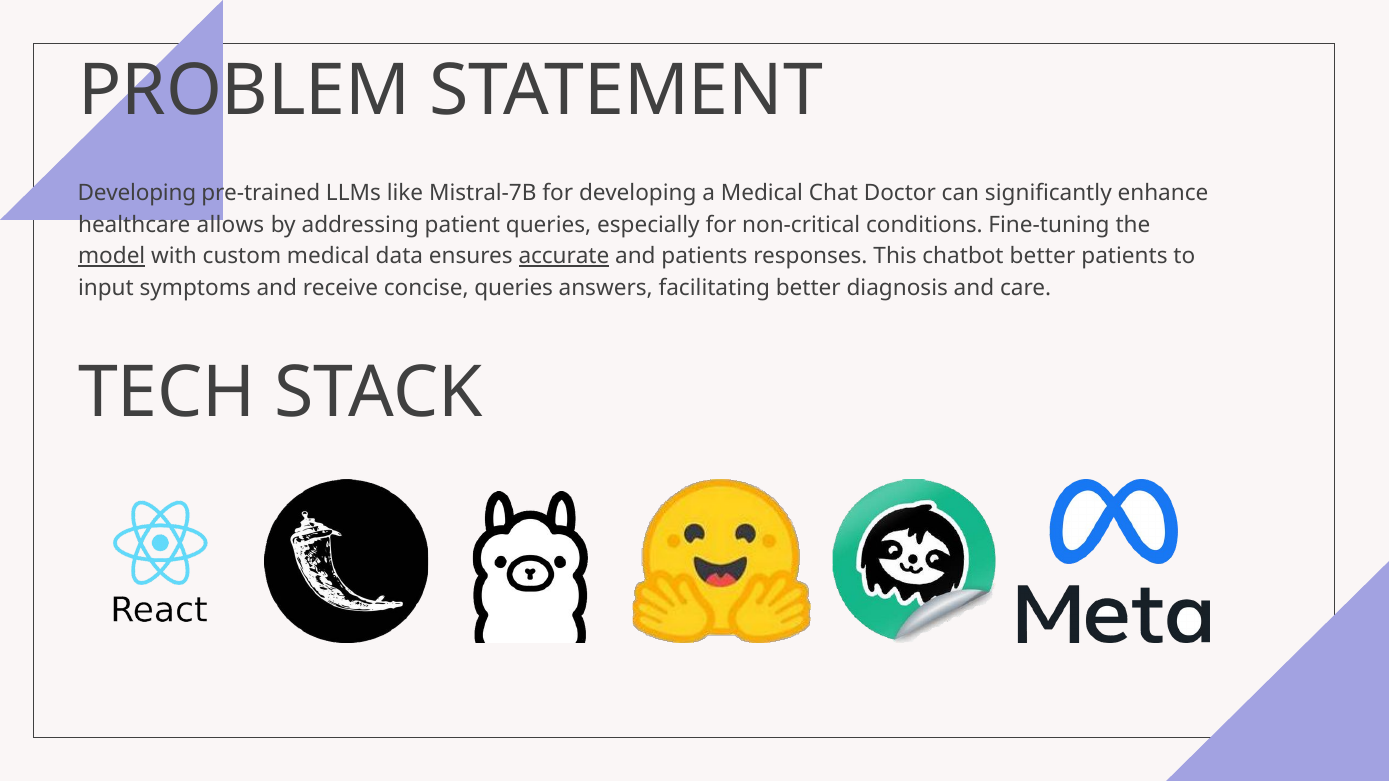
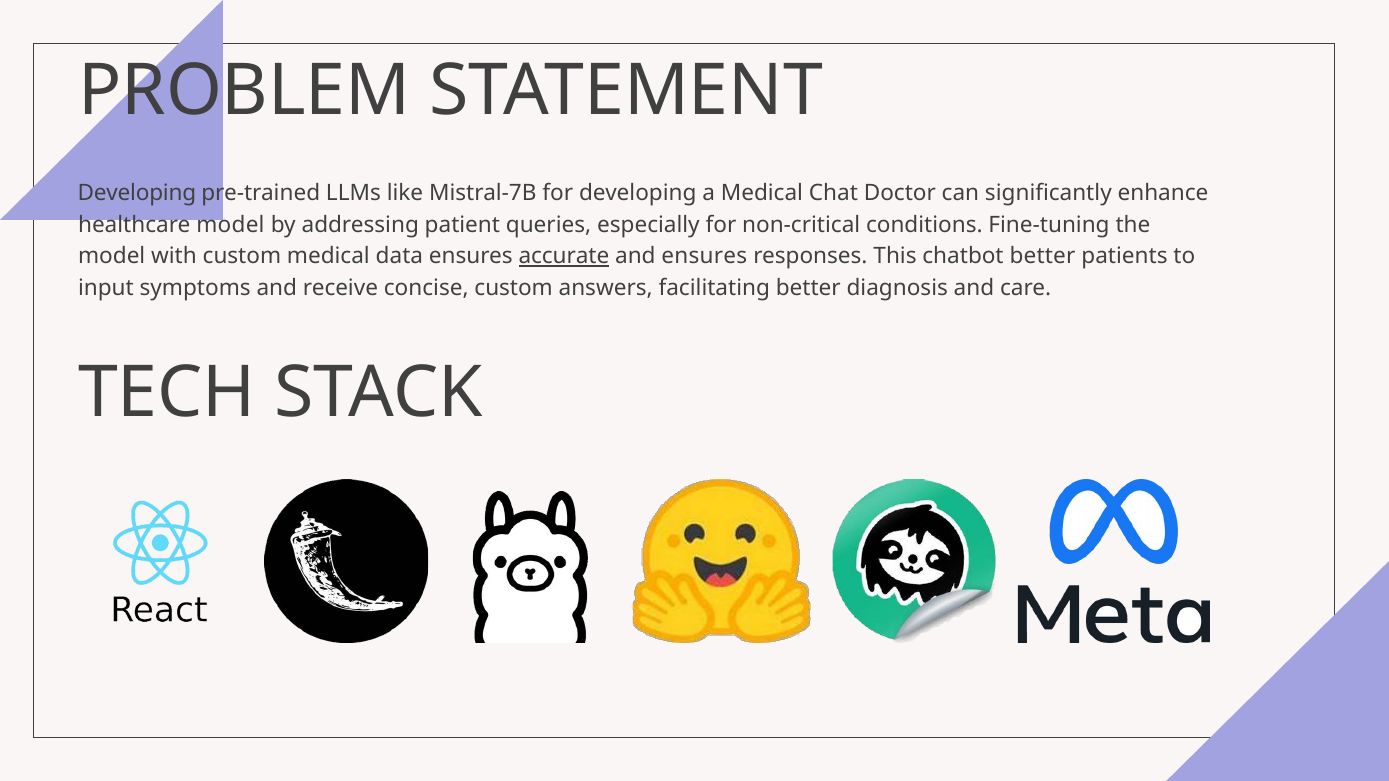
healthcare allows: allows -> model (230, 225)
model underline: present -> none (112, 256)
and patients: patients -> ensures (704, 256)
concise queries: queries -> custom (514, 288)
